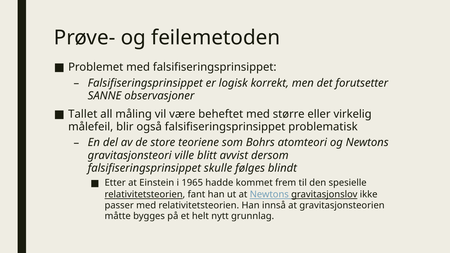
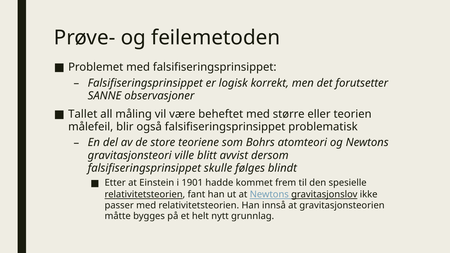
virkelig: virkelig -> teorien (353, 114)
1965: 1965 -> 1901 (192, 183)
